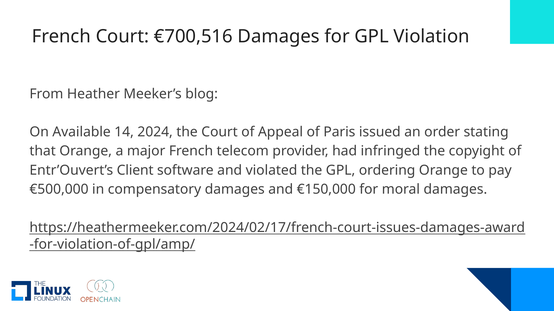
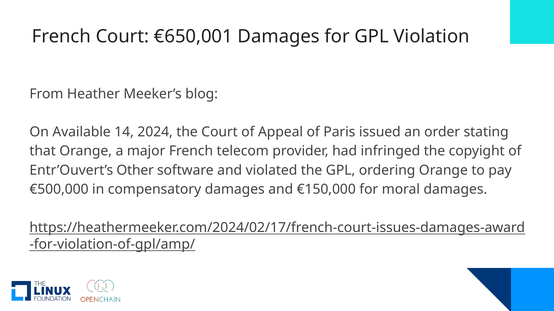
€700,516: €700,516 -> €650,001 (193, 37)
Client: Client -> Other (135, 170)
